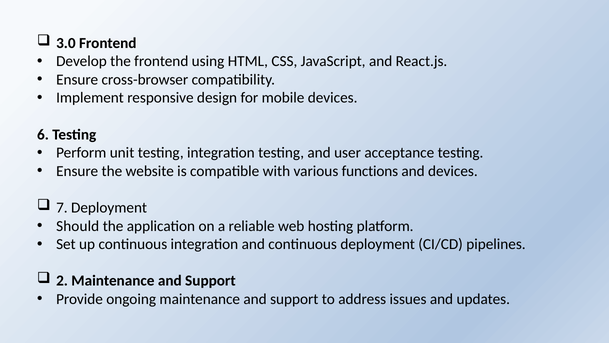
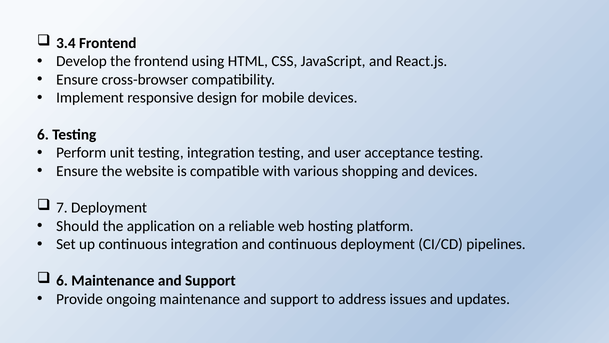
3.0: 3.0 -> 3.4 (66, 43)
functions: functions -> shopping (370, 171)
2: 2 -> 6 (62, 281)
